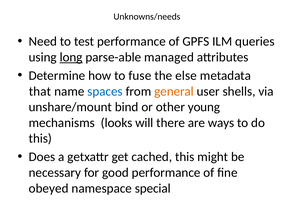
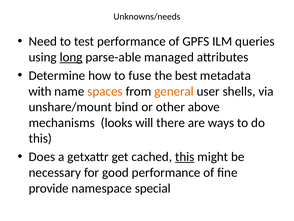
else: else -> best (186, 75)
that: that -> with (40, 91)
spaces colour: blue -> orange (105, 91)
young: young -> above (204, 107)
this underline: none -> present (185, 156)
obeyed: obeyed -> provide (49, 188)
